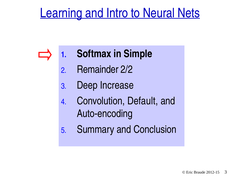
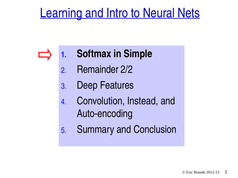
Increase: Increase -> Features (117, 85)
Default: Default -> Instead (143, 101)
